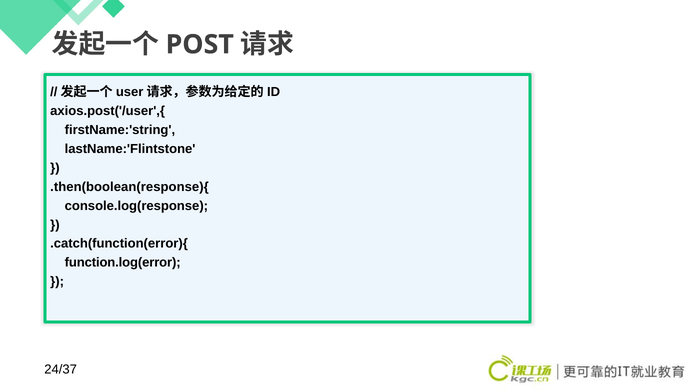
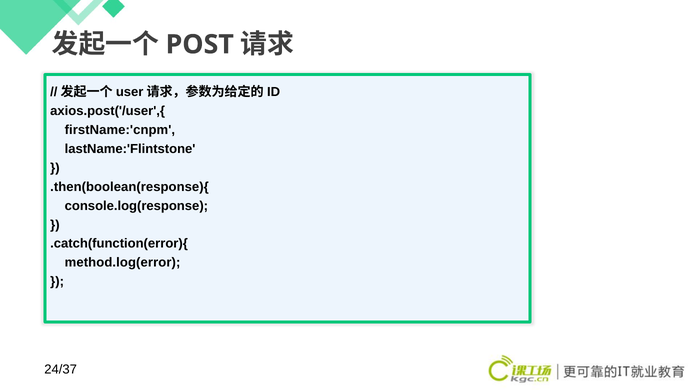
firstName:'string: firstName:'string -> firstName:'cnpm (120, 130)
function.log(error: function.log(error -> method.log(error (123, 263)
